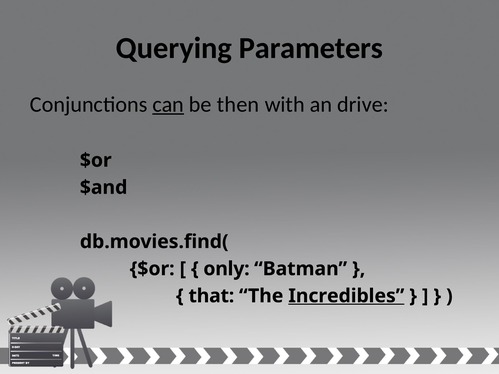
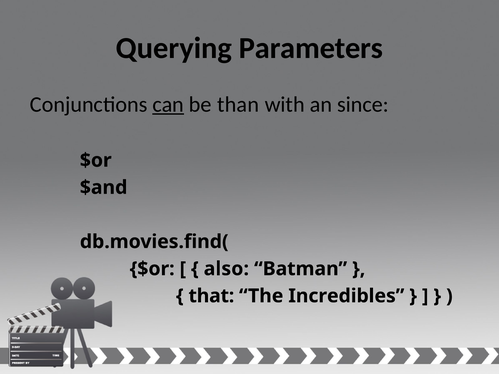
then: then -> than (238, 105)
drive: drive -> since (363, 105)
only: only -> also (226, 269)
Incredibles underline: present -> none (346, 296)
